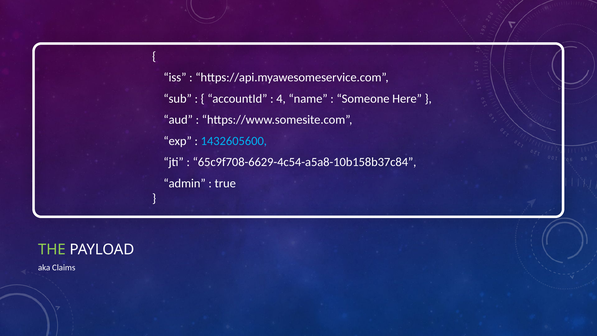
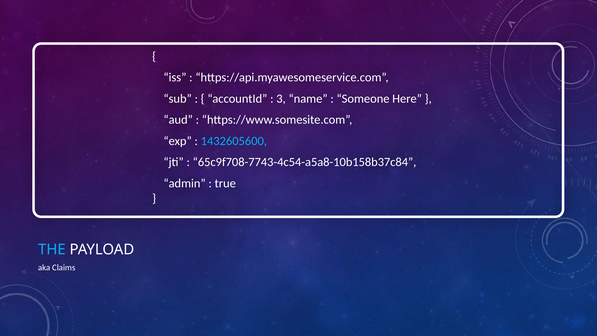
4: 4 -> 3 (281, 99)
65c9f708-6629-4c54-a5a8-10b158b37c84: 65c9f708-6629-4c54-a5a8-10b158b37c84 -> 65c9f708-7743-4c54-a5a8-10b158b37c84 (304, 162)
THE colour: light green -> light blue (52, 249)
